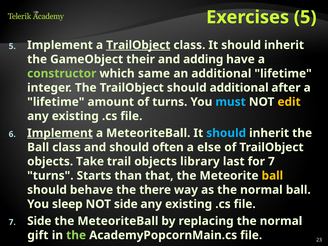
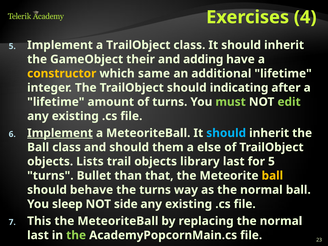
Exercises 5: 5 -> 4 (305, 17)
TrailObject underline: present -> none (138, 45)
constructor colour: light green -> yellow (62, 73)
should additional: additional -> indicating (239, 88)
must colour: light blue -> light green (231, 102)
edit colour: yellow -> light green (289, 102)
often: often -> them (168, 147)
Take: Take -> Lists (90, 161)
for 7: 7 -> 5 (271, 161)
Starts: Starts -> Bullet (94, 176)
the there: there -> turns (155, 190)
Side: Side -> This (39, 221)
gift: gift -> last (38, 235)
